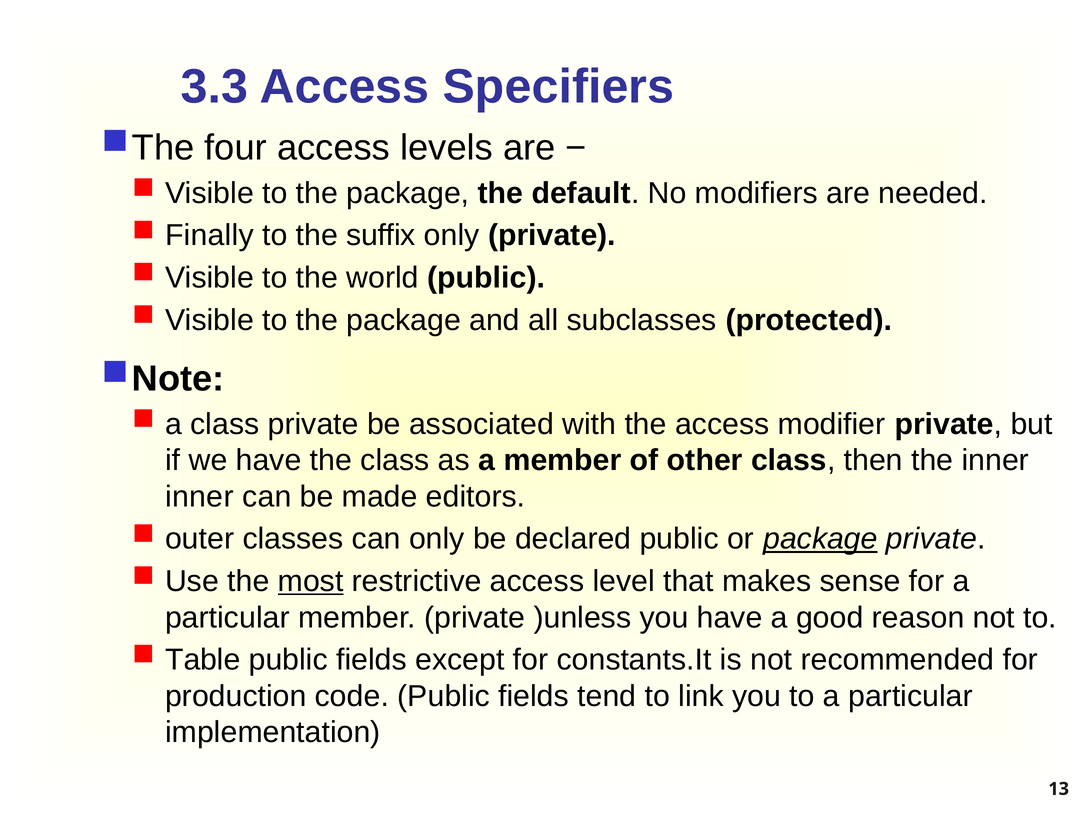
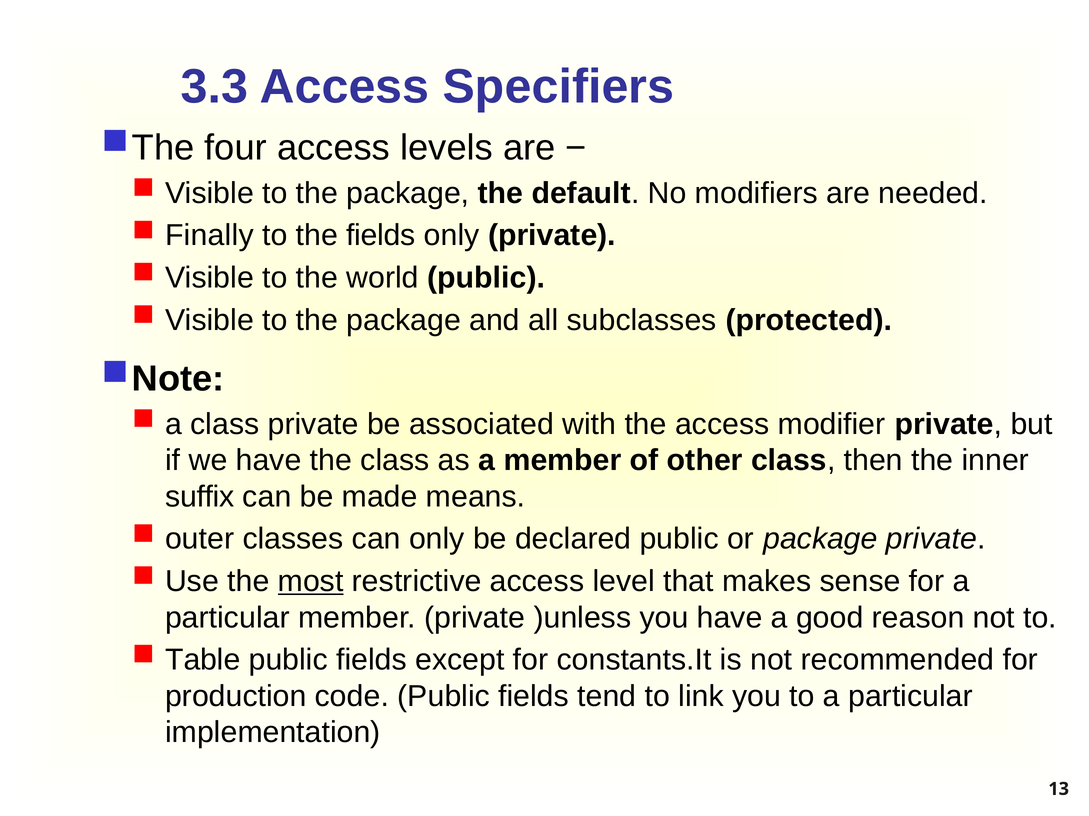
the suffix: suffix -> fields (381, 236)
inner: inner -> suffix (200, 497)
editors: editors -> means (476, 497)
package underline: present -> none (820, 539)
